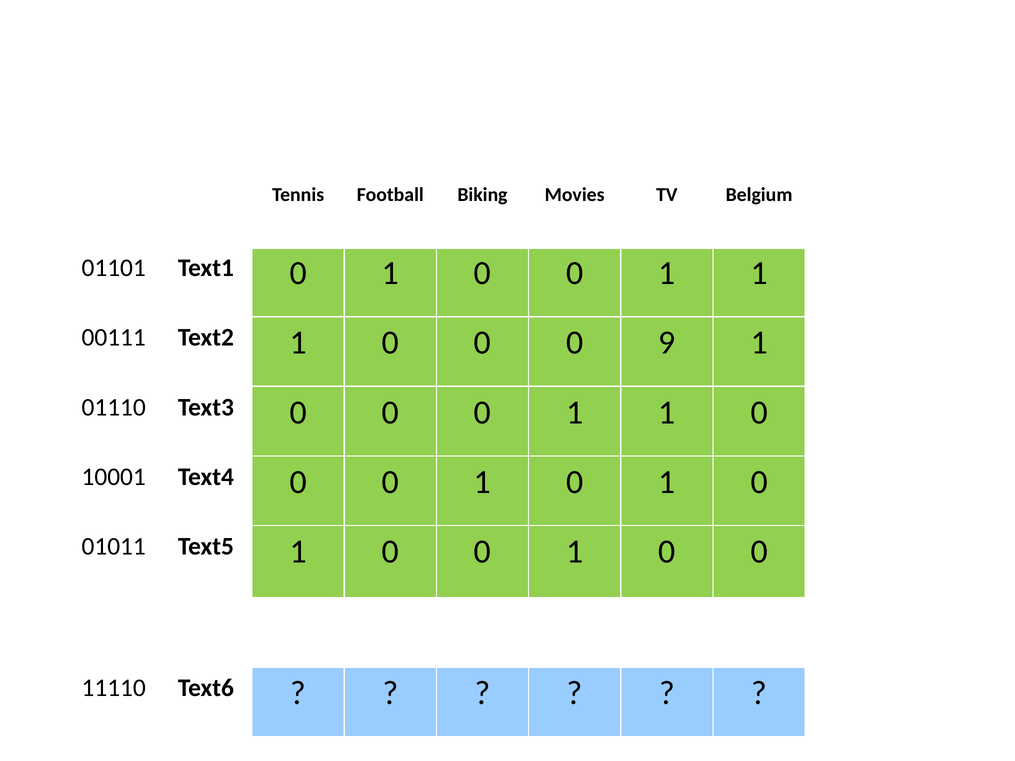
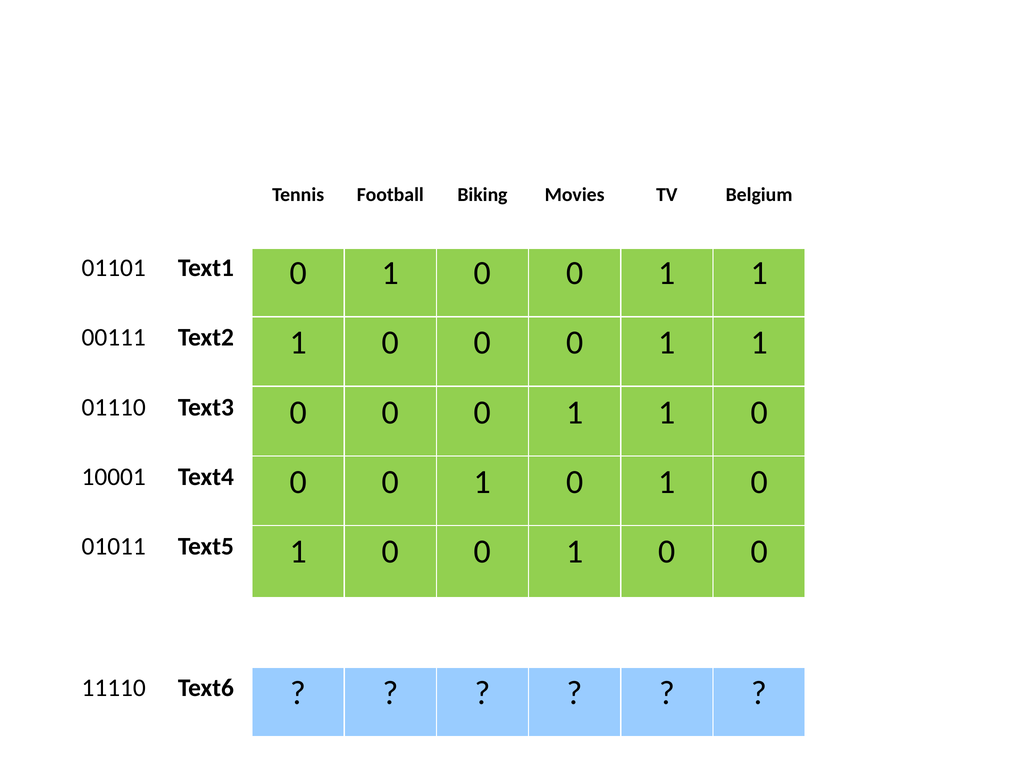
9: 9 -> 1 (667, 343)
